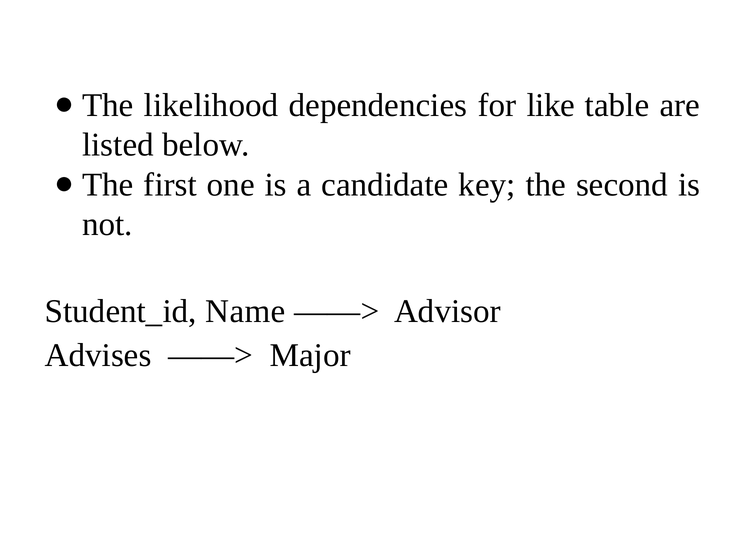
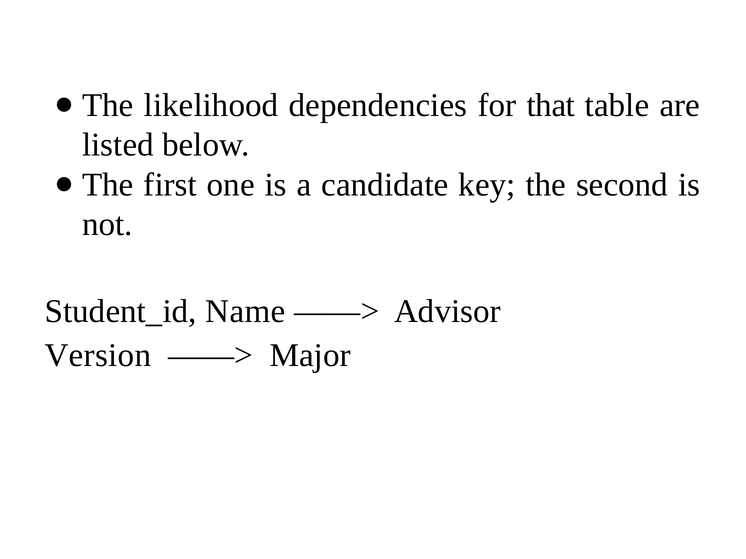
like: like -> that (551, 105)
Advises: Advises -> Version (98, 355)
